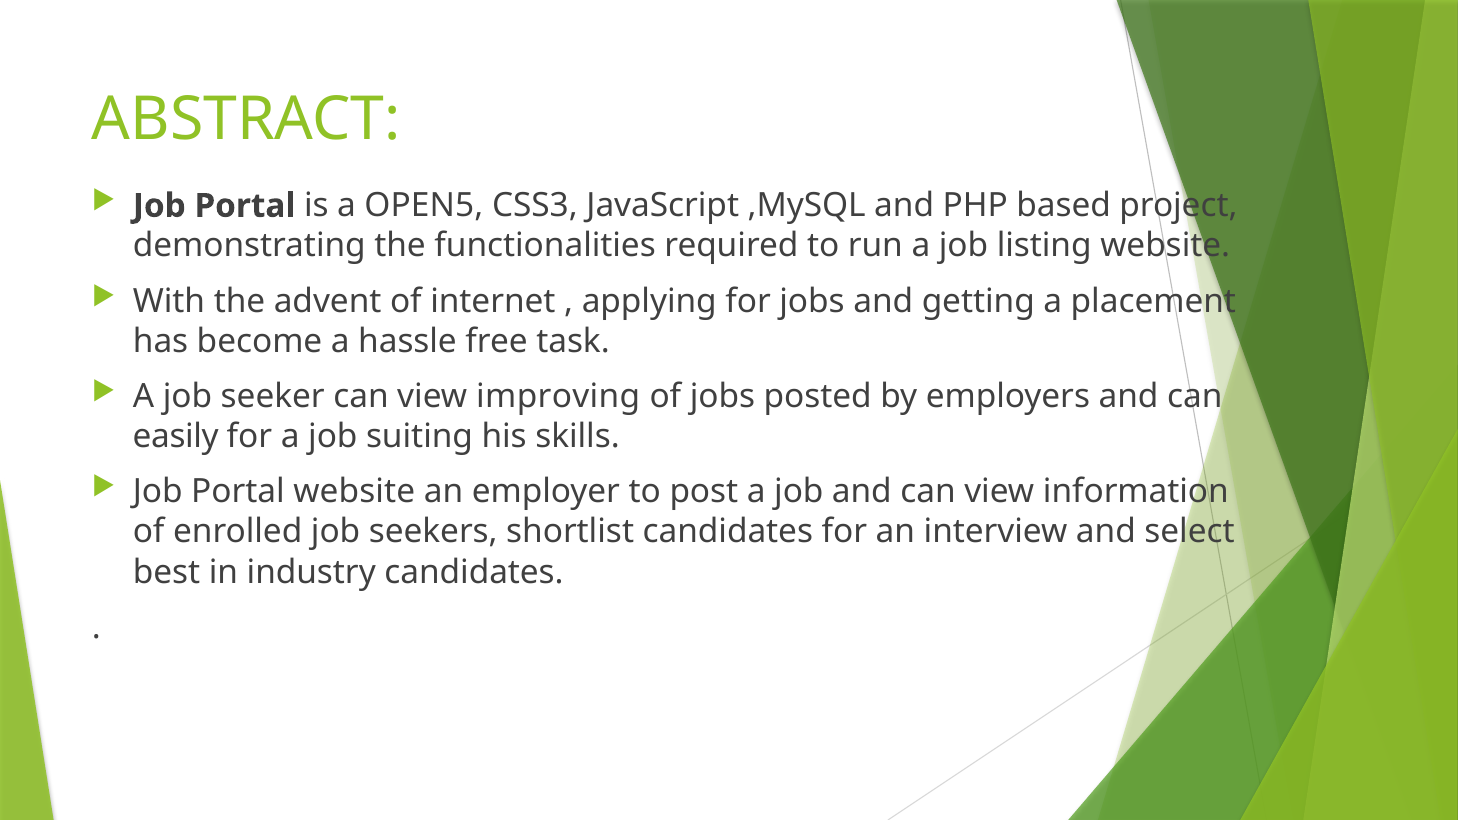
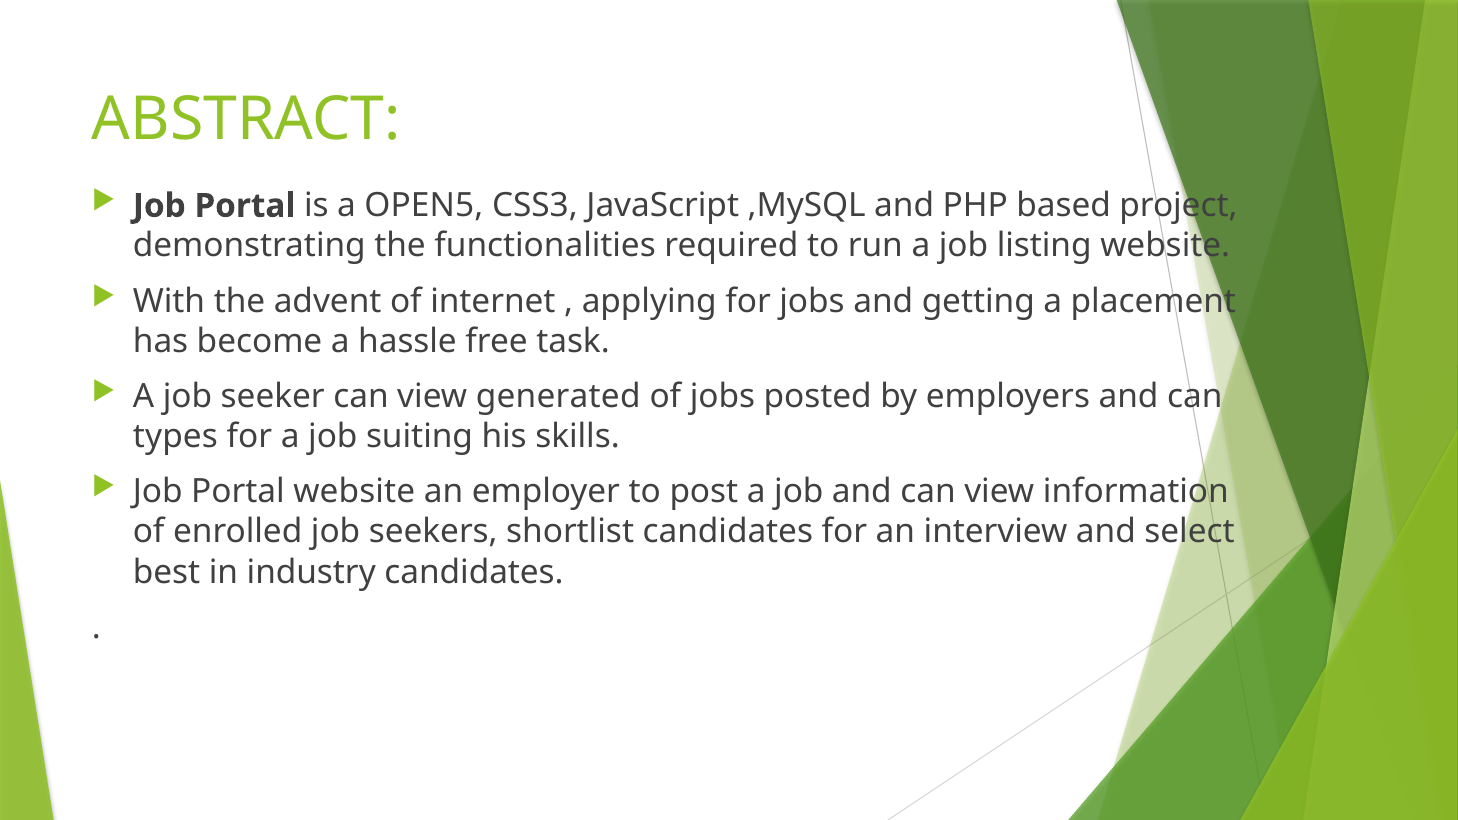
improving: improving -> generated (558, 397)
easily: easily -> types (175, 437)
